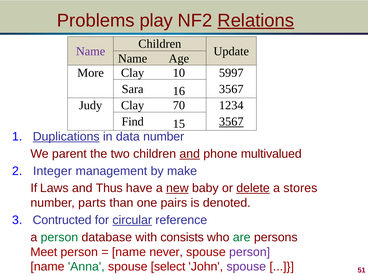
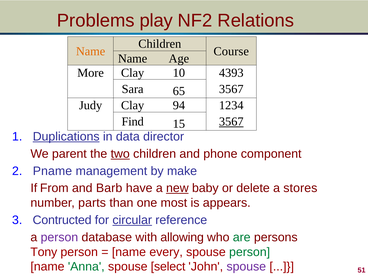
Relations underline: present -> none (256, 20)
Name colour: purple -> orange (91, 51)
Update: Update -> Course (231, 51)
5997: 5997 -> 4393 (231, 73)
16: 16 -> 65 (179, 91)
70: 70 -> 94 (179, 105)
data number: number -> director (164, 137)
two underline: none -> present (120, 154)
and underline: present -> none (190, 154)
multivalued: multivalued -> component (271, 154)
Integer: Integer -> Pname (52, 171)
Laws: Laws -> From (54, 188)
Thus: Thus -> Barb (109, 188)
delete underline: present -> none (253, 188)
pairs: pairs -> most (174, 203)
denoted: denoted -> appears (227, 203)
person colour: green -> purple (59, 237)
consists: consists -> allowing (182, 237)
Meet: Meet -> Tony (44, 252)
never: never -> every (166, 252)
person colour: purple -> green (250, 252)
